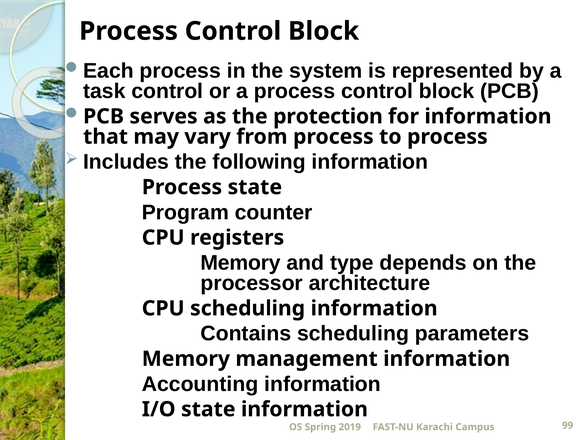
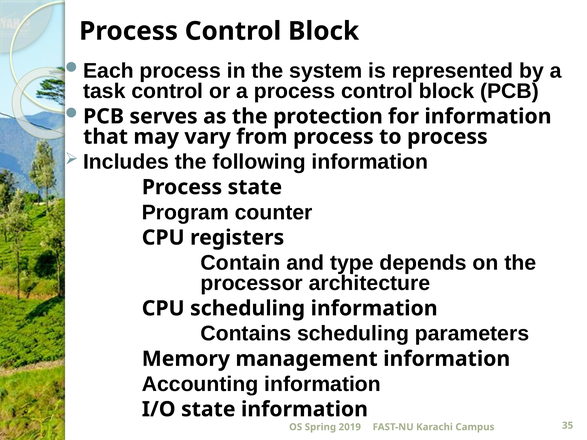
Memory: Memory -> Contain (240, 263)
99: 99 -> 35 (568, 426)
